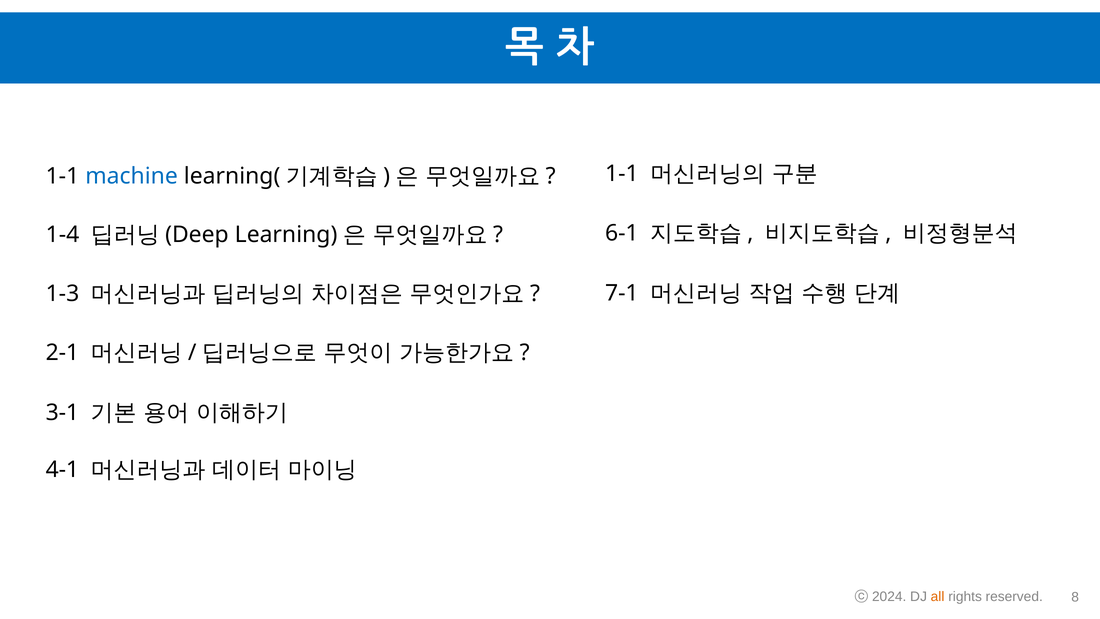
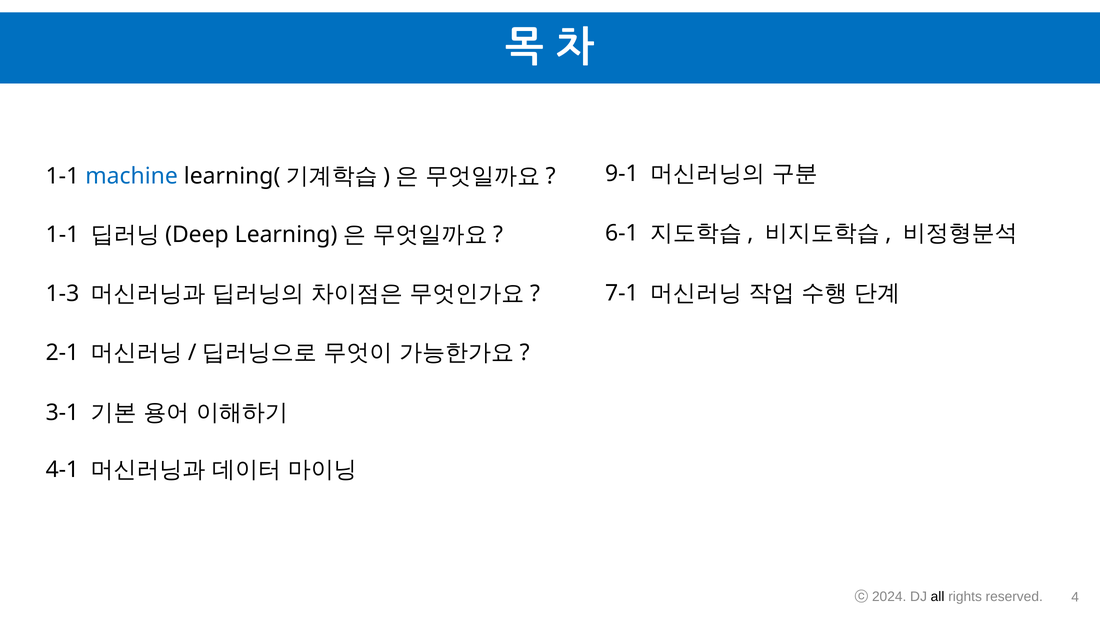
1-1: 1-1 -> 9-1 (622, 173)
1-4: 1-4 -> 1-1 (62, 235)
all colour: orange -> black (938, 597)
8: 8 -> 4 (1075, 597)
